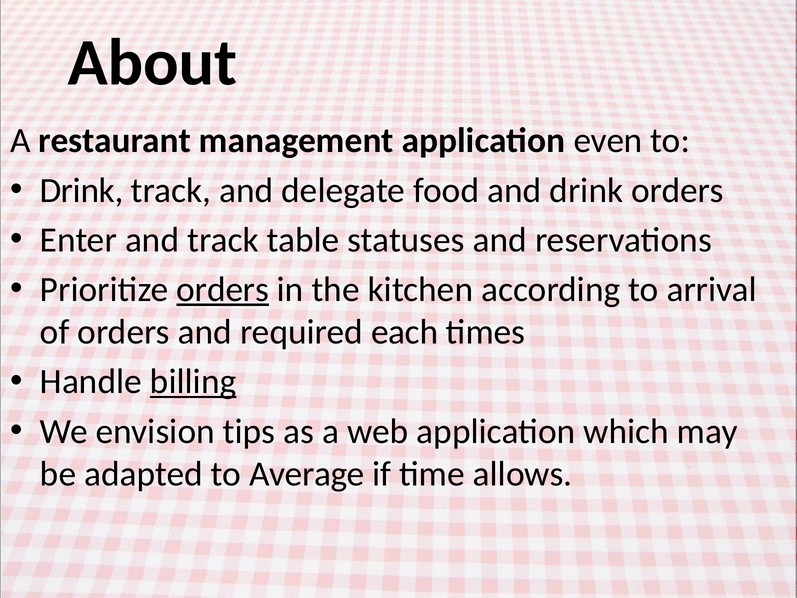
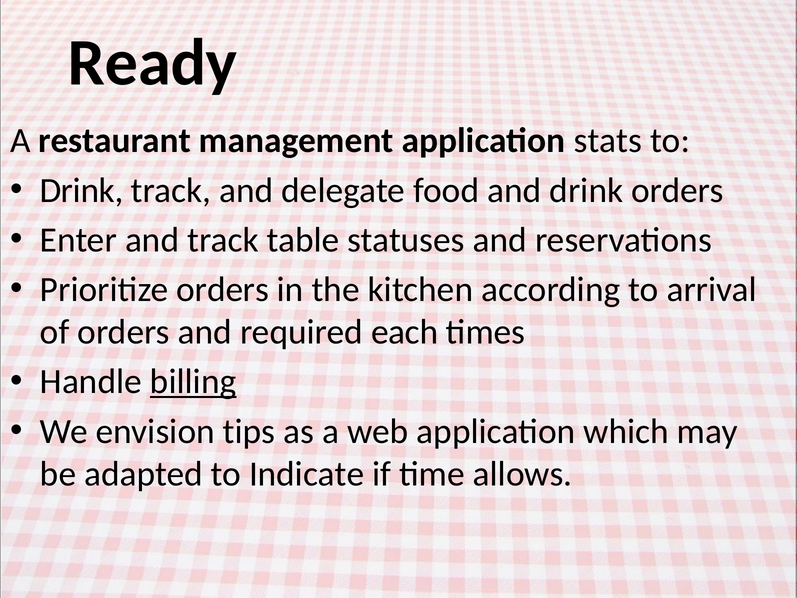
About: About -> Ready (153, 63)
even: even -> stats (608, 141)
orders underline: present -> none (223, 289)
Average: Average -> Indicate (307, 474)
